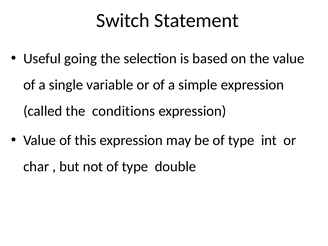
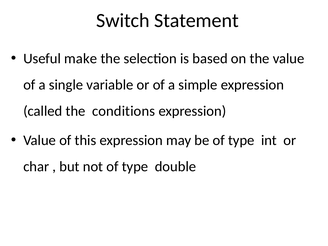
going: going -> make (81, 59)
